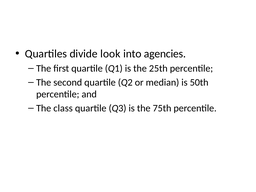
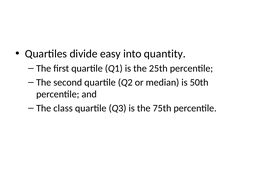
look: look -> easy (110, 54)
agencies: agencies -> quantity (165, 54)
